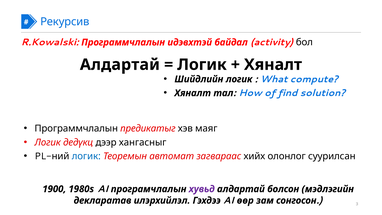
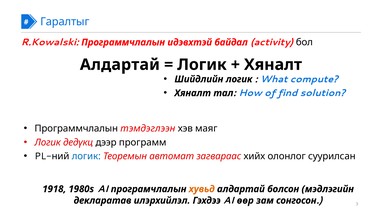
Рекурсив: Рекурсив -> Гаралтыг (65, 22)
предикатыг: предикатыг -> тэмдэглээн (148, 129)
хангасныг: хангасныг -> программ (143, 142)
1900: 1900 -> 1918 (54, 189)
хувьд colour: purple -> orange (202, 189)
